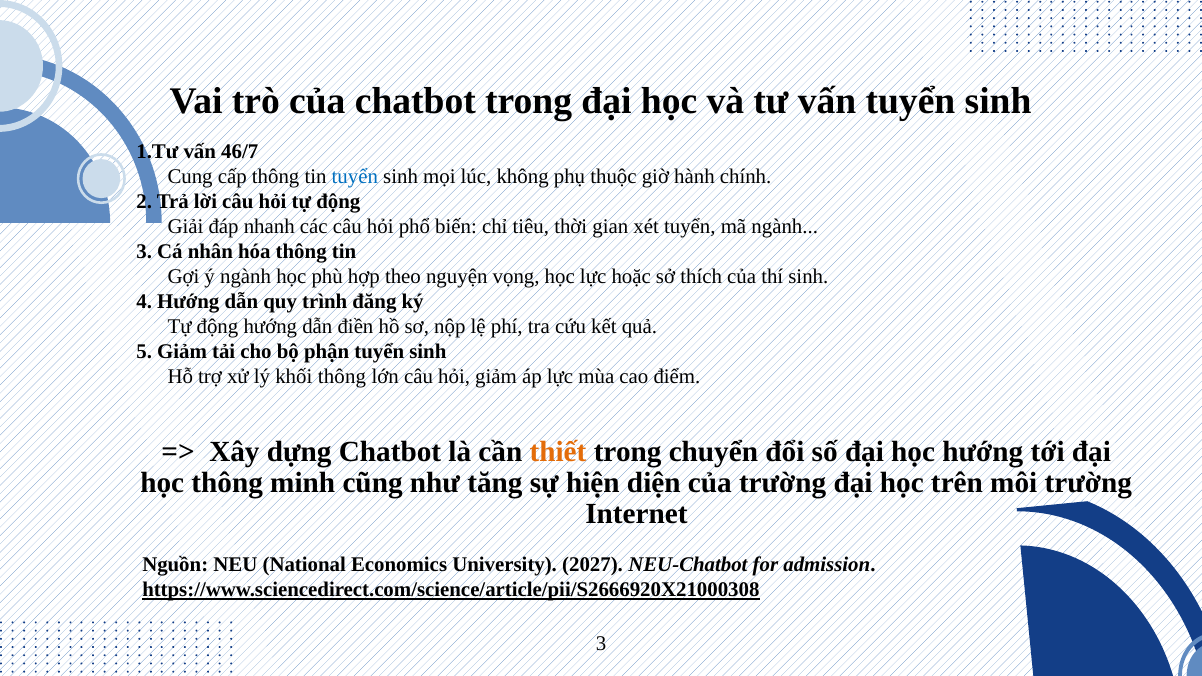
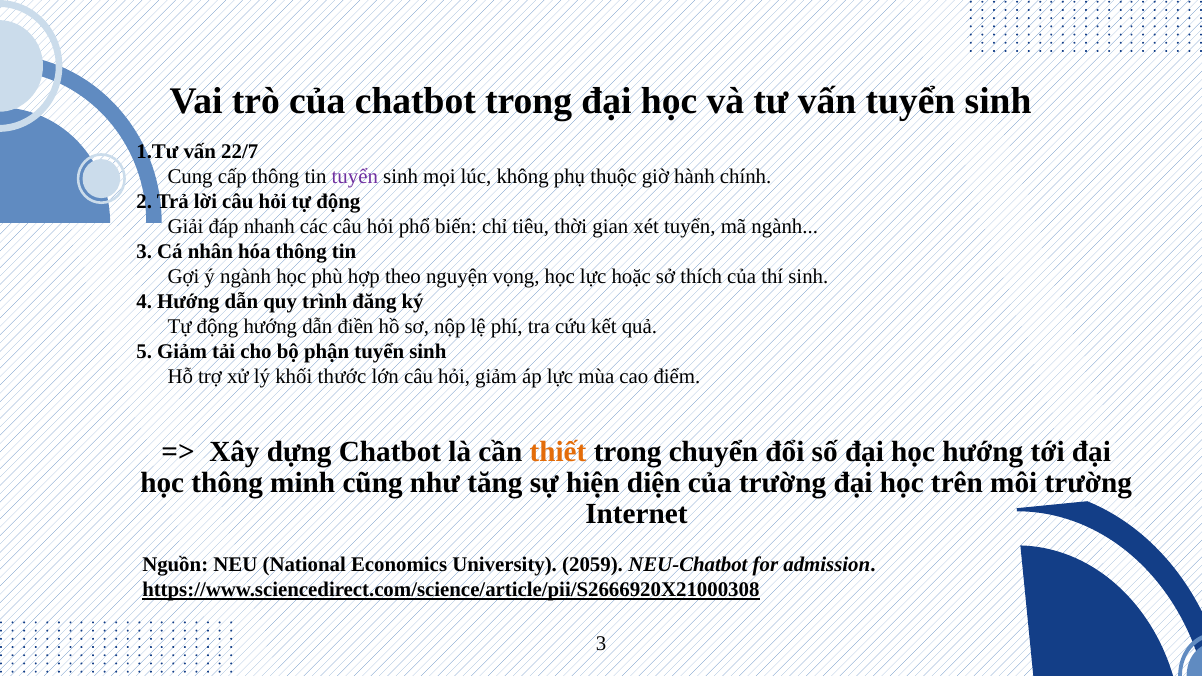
46/7: 46/7 -> 22/7 (240, 152)
tuyển colour: blue -> purple (355, 177)
khối thông: thông -> thước (342, 377)
2027: 2027 -> 2059 (593, 565)
